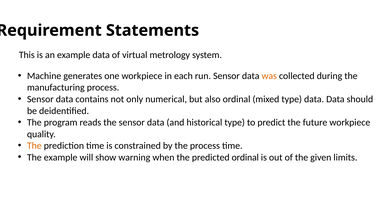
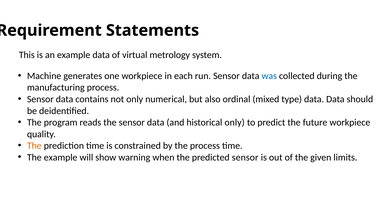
was colour: orange -> blue (269, 76)
historical type: type -> only (235, 123)
predicted ordinal: ordinal -> sensor (245, 157)
